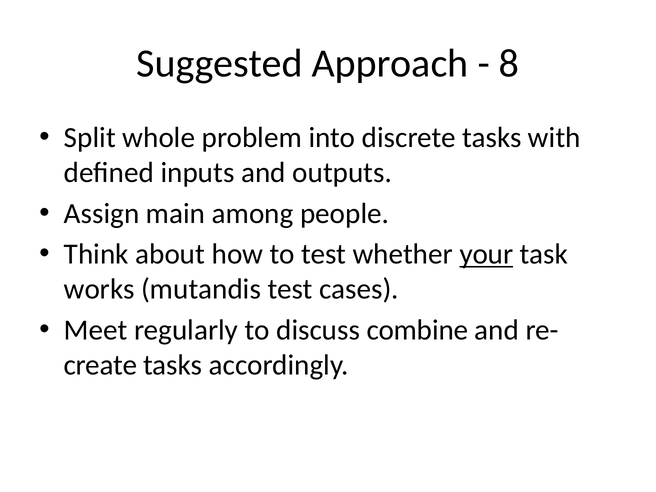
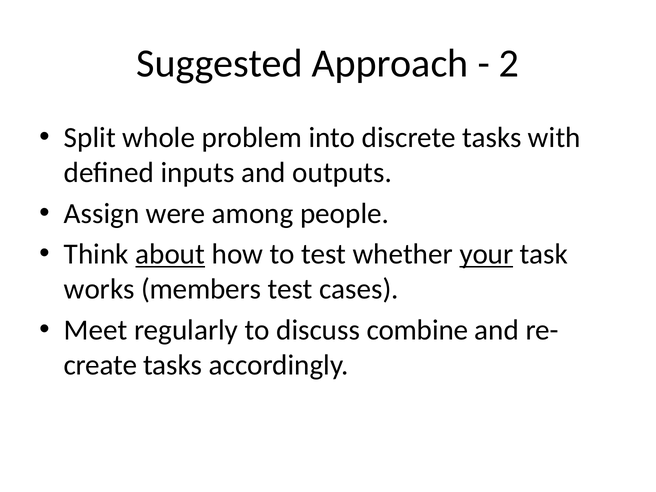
8: 8 -> 2 (509, 64)
main: main -> were (176, 213)
about underline: none -> present (170, 254)
mutandis: mutandis -> members (201, 289)
